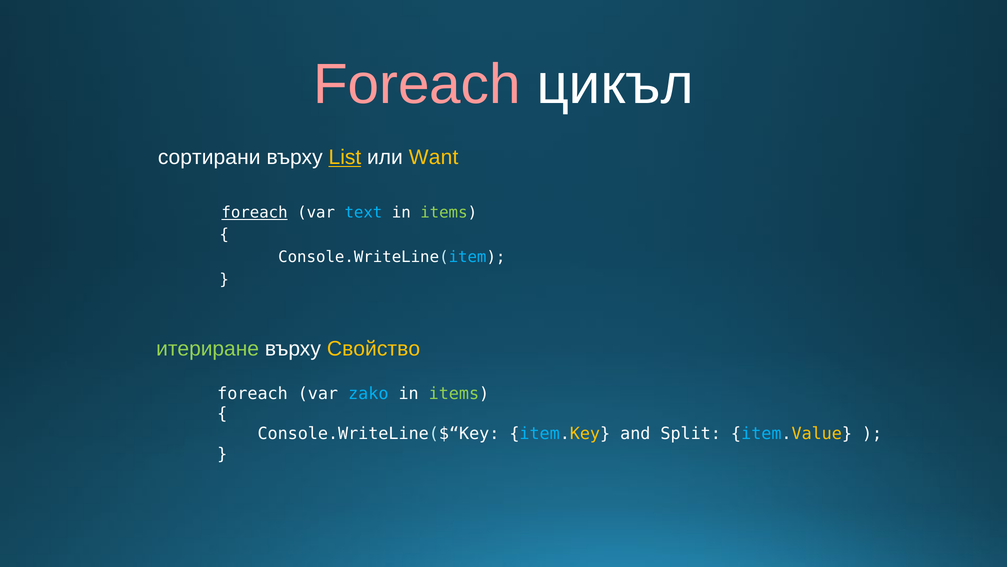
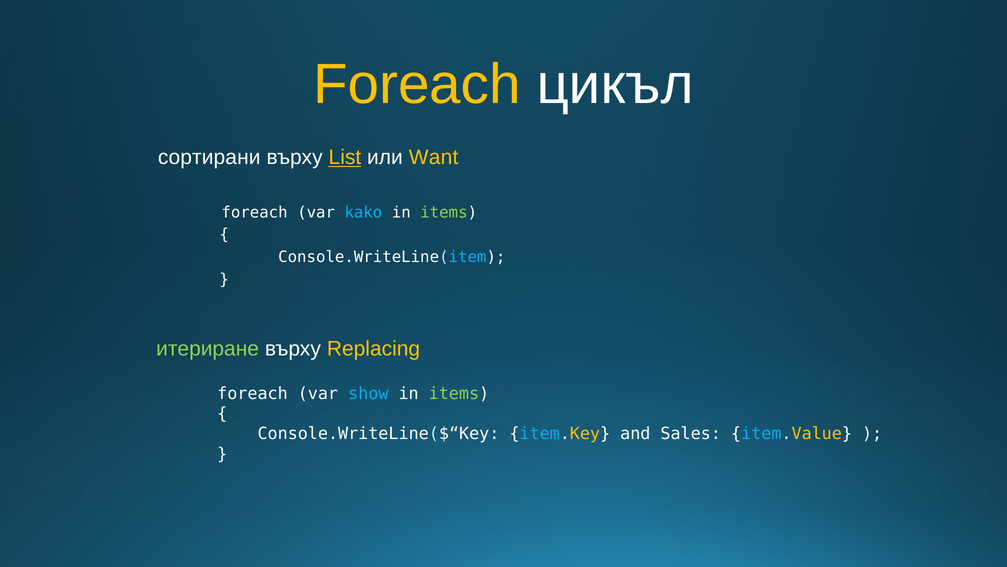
Foreach colour: pink -> yellow (417, 85)
foreach underline: present -> none (255, 212)
text: text -> kako (363, 212)
Свойство: Свойство -> Replacing (374, 348)
zako: zako -> show (368, 393)
Split: Split -> Sales (691, 434)
